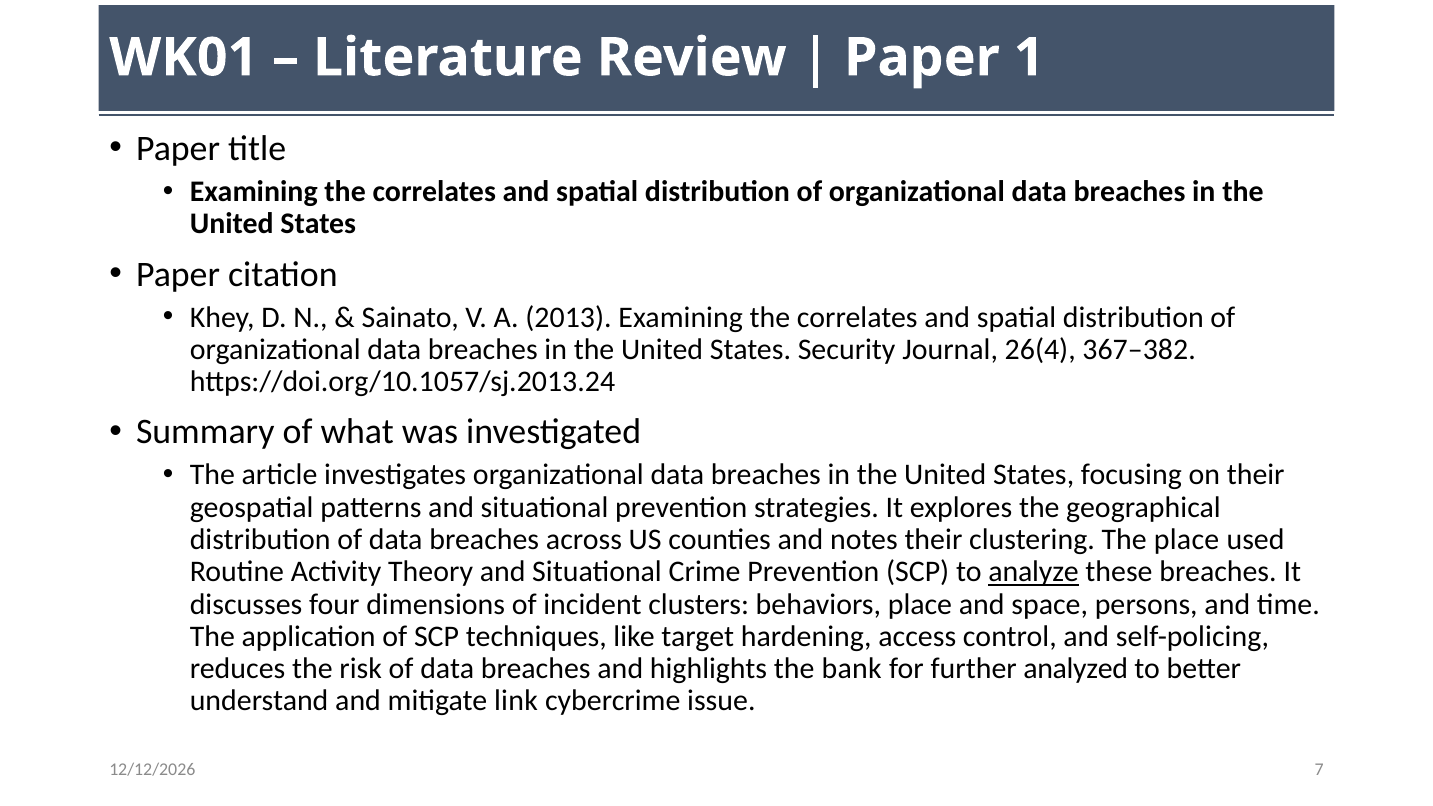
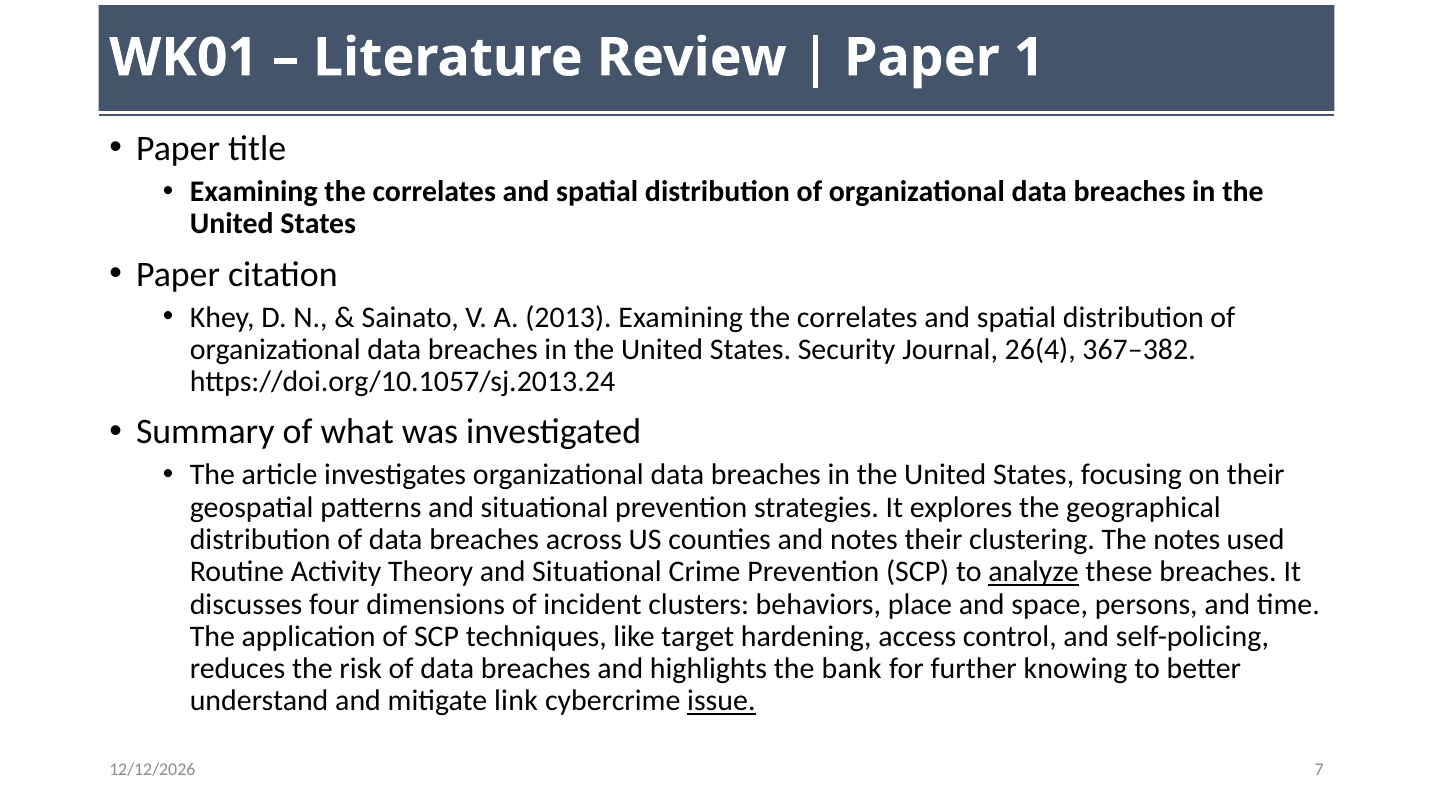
The place: place -> notes (1187, 540)
analyzed: analyzed -> knowing (1075, 669)
issue underline: none -> present (721, 701)
